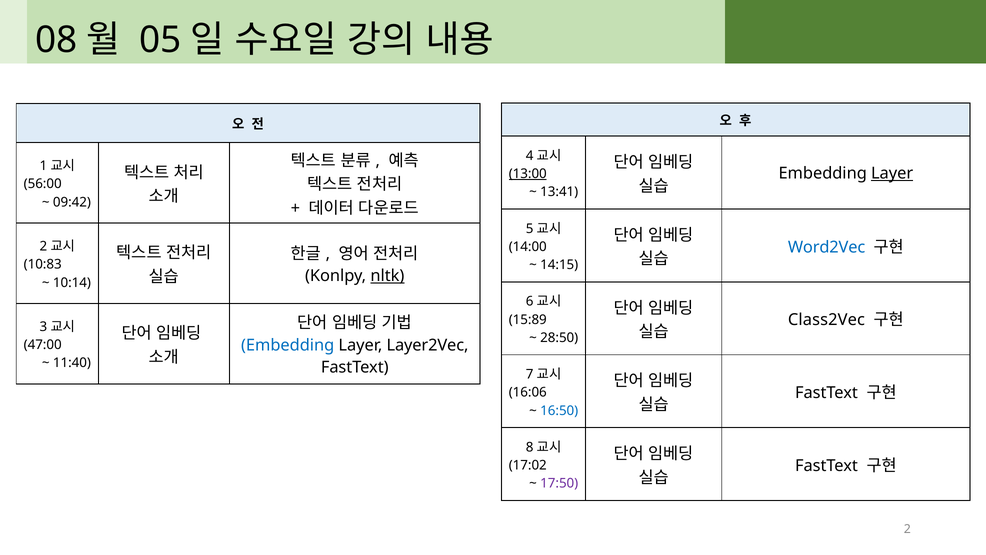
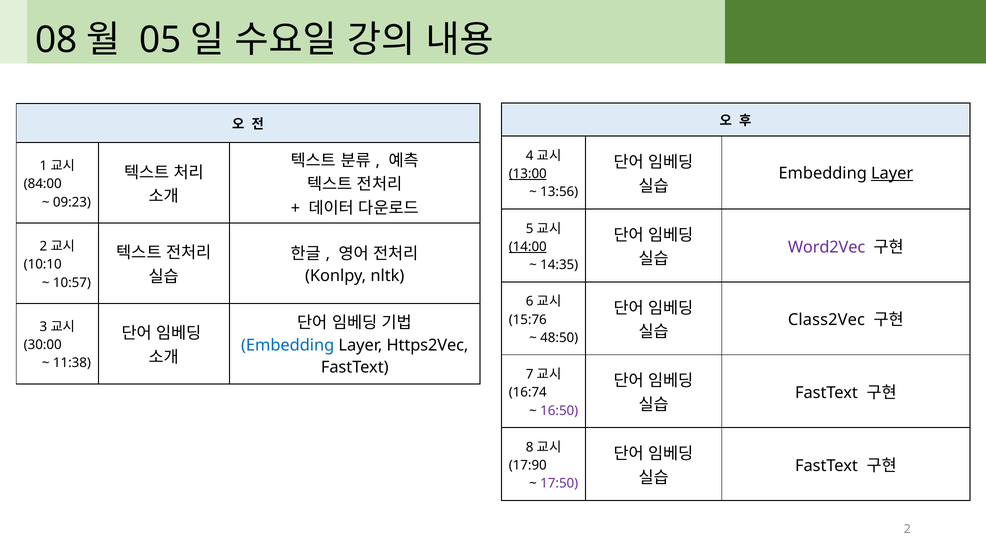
56:00: 56:00 -> 84:00 (43, 184)
13:41: 13:41 -> 13:56 (559, 192)
09:42: 09:42 -> 09:23 (72, 202)
Word2Vec colour: blue -> purple (827, 247)
14:00 underline: none -> present (528, 247)
10:83: 10:83 -> 10:10 (43, 264)
14:15: 14:15 -> 14:35 (559, 265)
nltk underline: present -> none (387, 276)
10:14: 10:14 -> 10:57 (72, 282)
15:89: 15:89 -> 15:76 (528, 319)
28:50: 28:50 -> 48:50 (559, 338)
Layer2Vec: Layer2Vec -> Https2Vec (427, 345)
47:00: 47:00 -> 30:00 (43, 345)
11:40: 11:40 -> 11:38 (72, 363)
16:06: 16:06 -> 16:74 (528, 392)
16:50 colour: blue -> purple (559, 410)
17:02: 17:02 -> 17:90 (528, 465)
